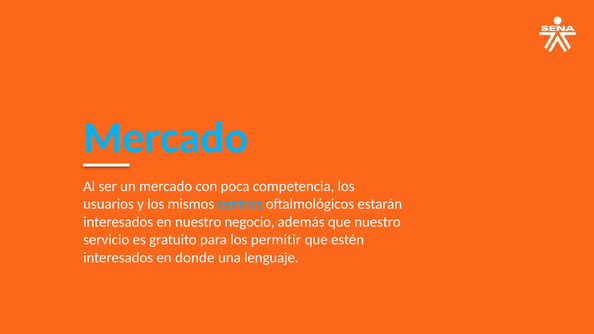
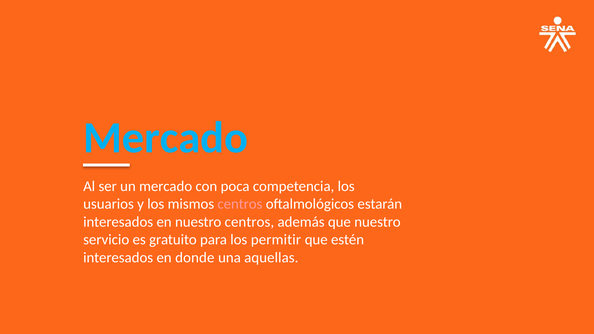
centros colour: light blue -> pink (240, 204)
nuestro negocio: negocio -> centros (249, 222)
lenguaje: lenguaje -> aquellas (271, 258)
